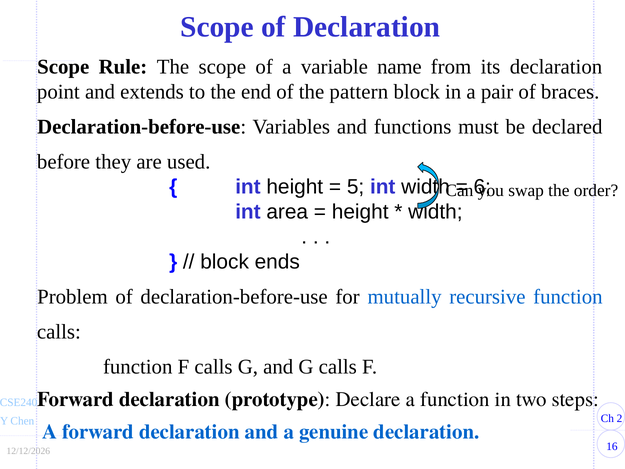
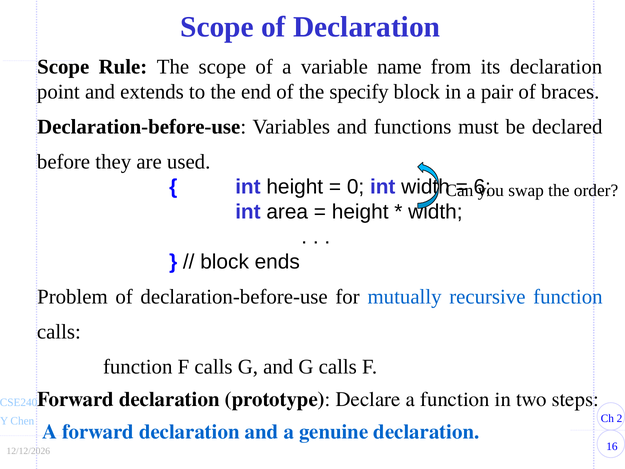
pattern: pattern -> specify (359, 92)
5: 5 -> 0 (356, 187)
